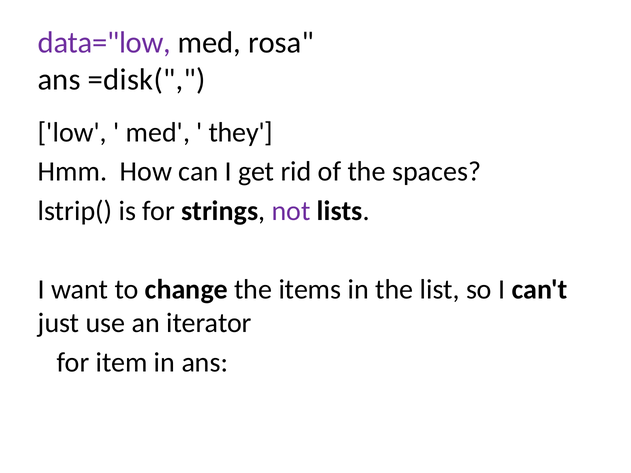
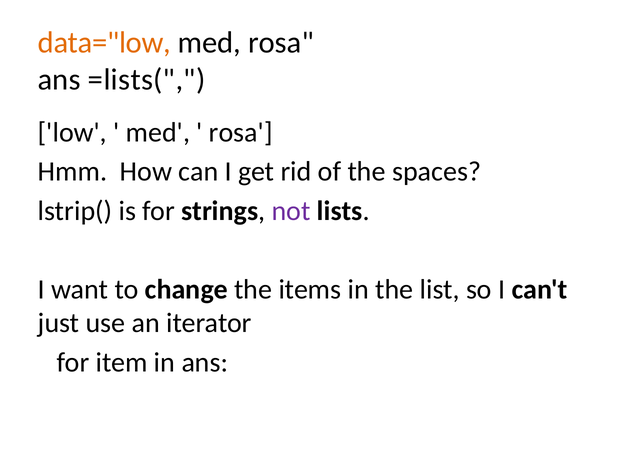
data="low colour: purple -> orange (104, 43)
=disk(: =disk( -> =lists( (147, 79)
they: they -> rosa (241, 132)
